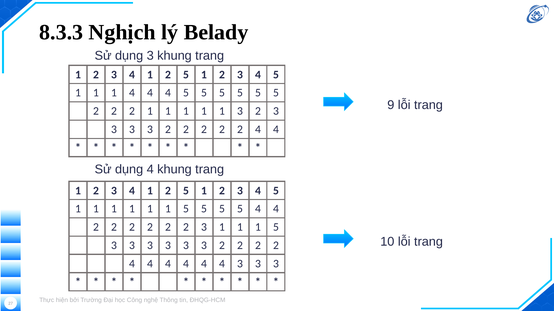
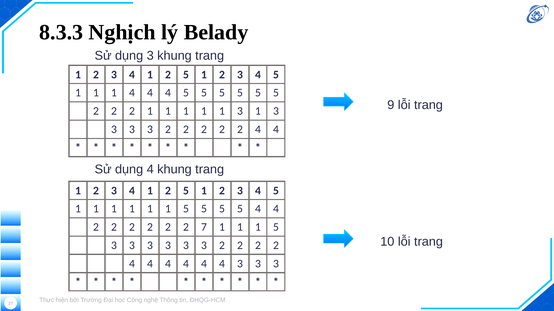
1 3 2: 2 -> 1 (258, 111)
2 2 3: 3 -> 7 (204, 228)
